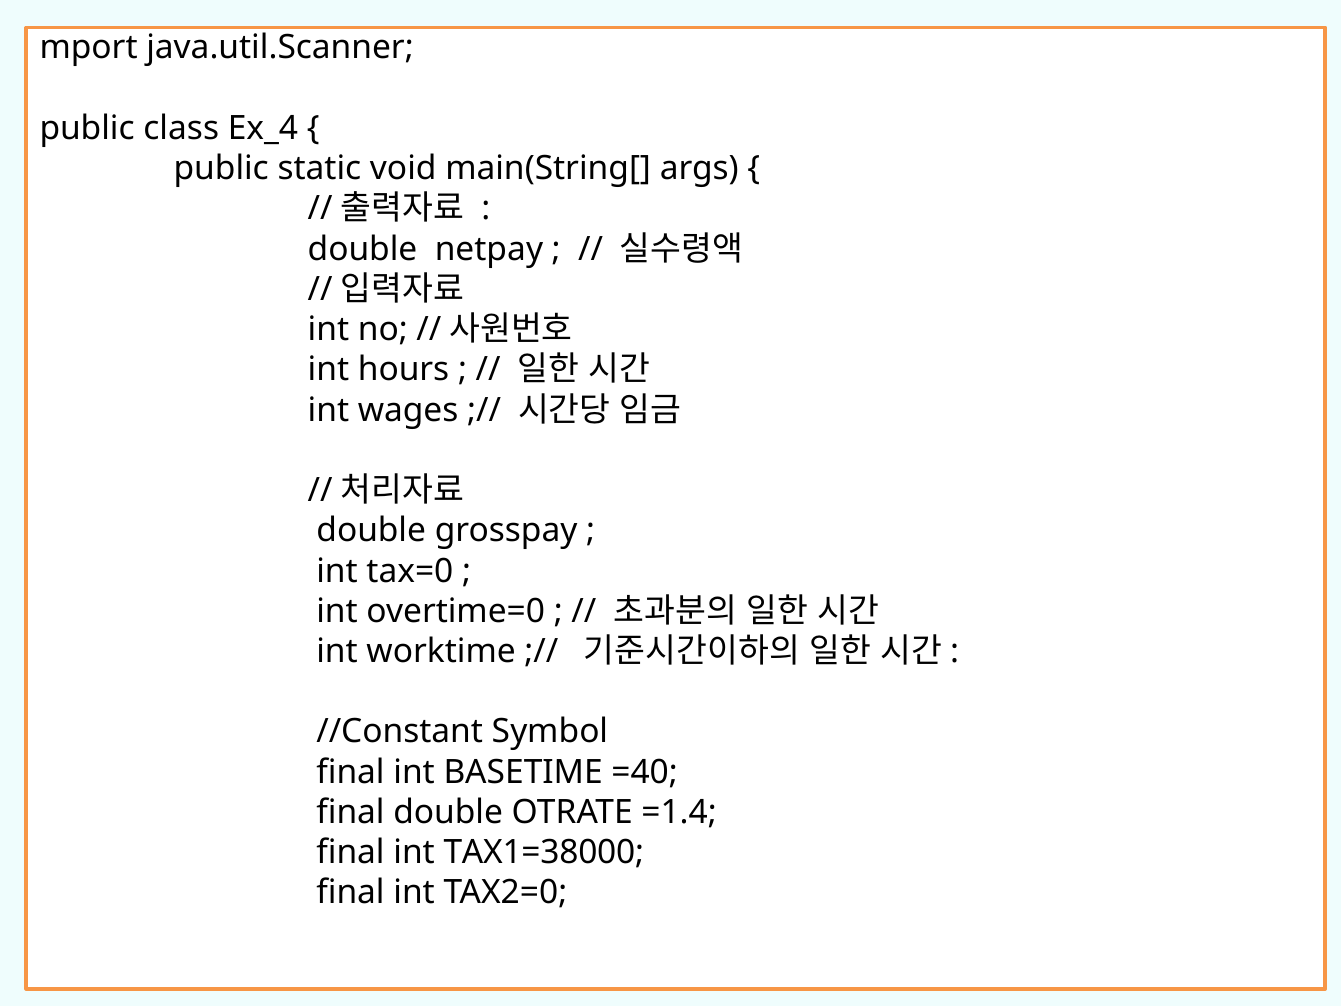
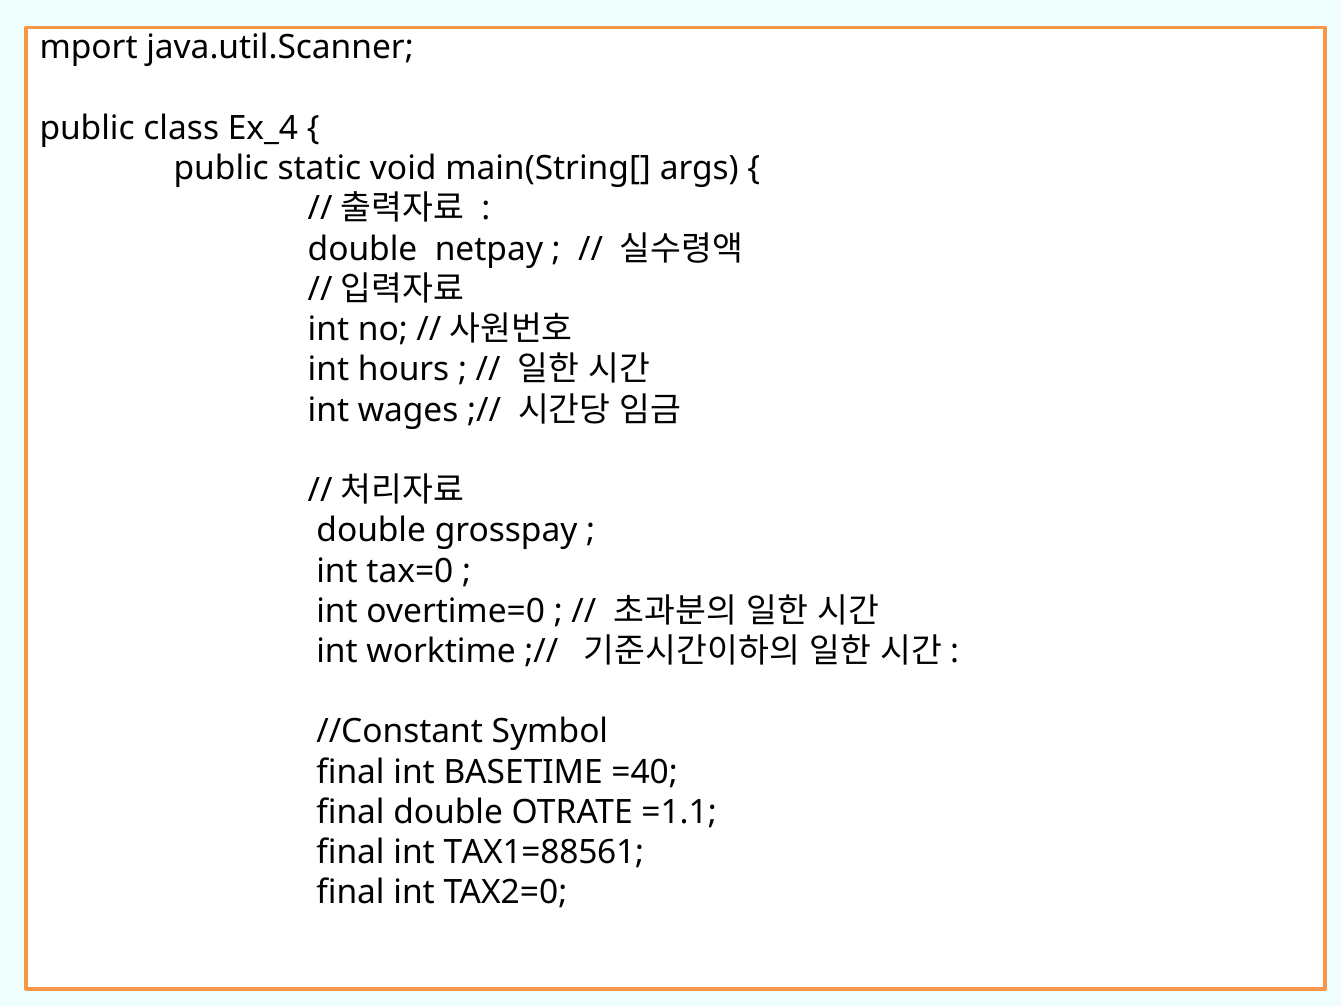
=1.4: =1.4 -> =1.1 (679, 812)
TAX1=38000: TAX1=38000 -> TAX1=88561 (544, 852)
